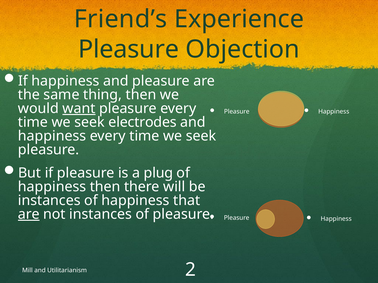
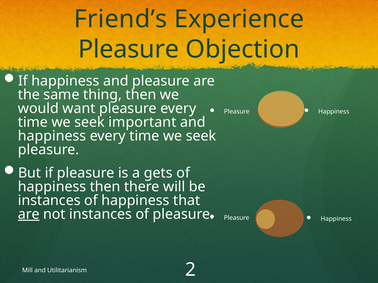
want underline: present -> none (79, 109)
electrodes: electrodes -> important (142, 122)
plug: plug -> gets (158, 173)
